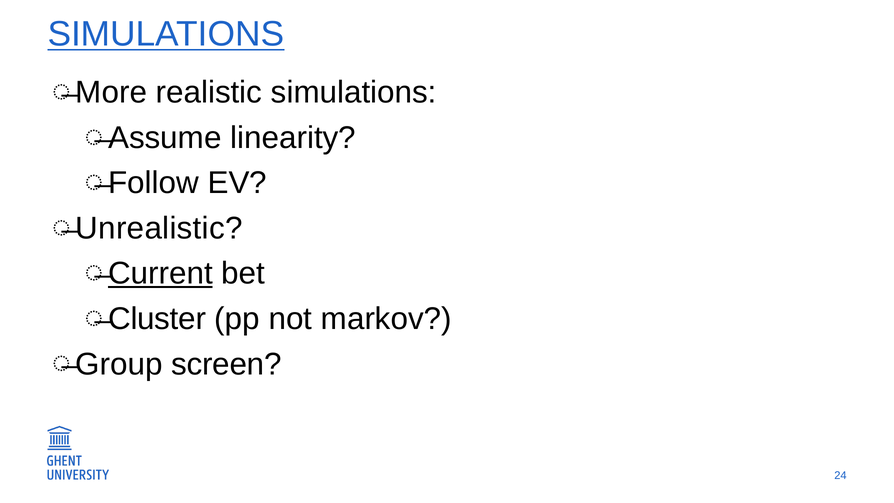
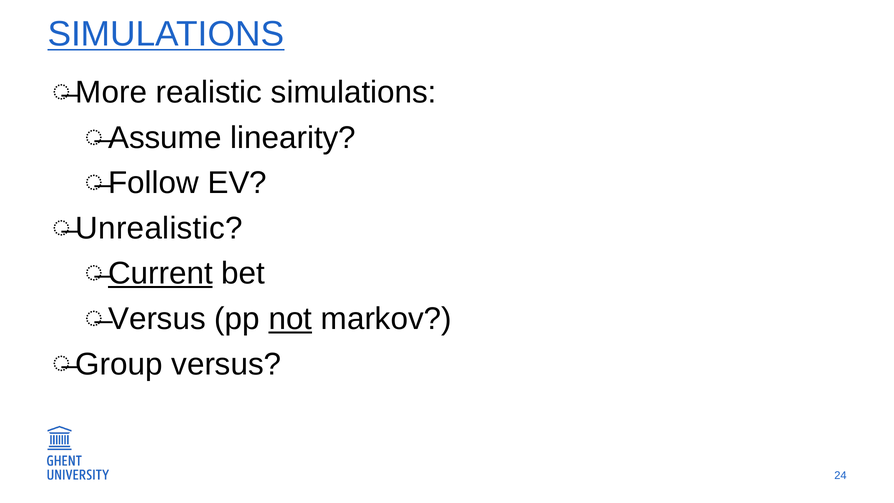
Cluster: Cluster -> Versus (157, 319)
not underline: none -> present (290, 319)
Group screen: screen -> versus (226, 364)
